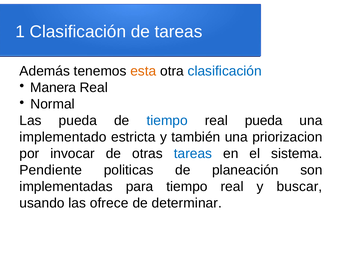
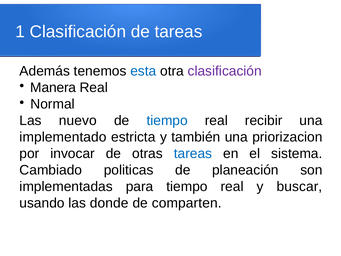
esta colour: orange -> blue (143, 71)
clasificación colour: blue -> purple (225, 71)
Las pueda: pueda -> nuevo (78, 120)
real pueda: pueda -> recibir (264, 120)
Pendiente: Pendiente -> Cambiado (51, 170)
ofrece: ofrece -> donde (109, 203)
determinar: determinar -> comparten (187, 203)
